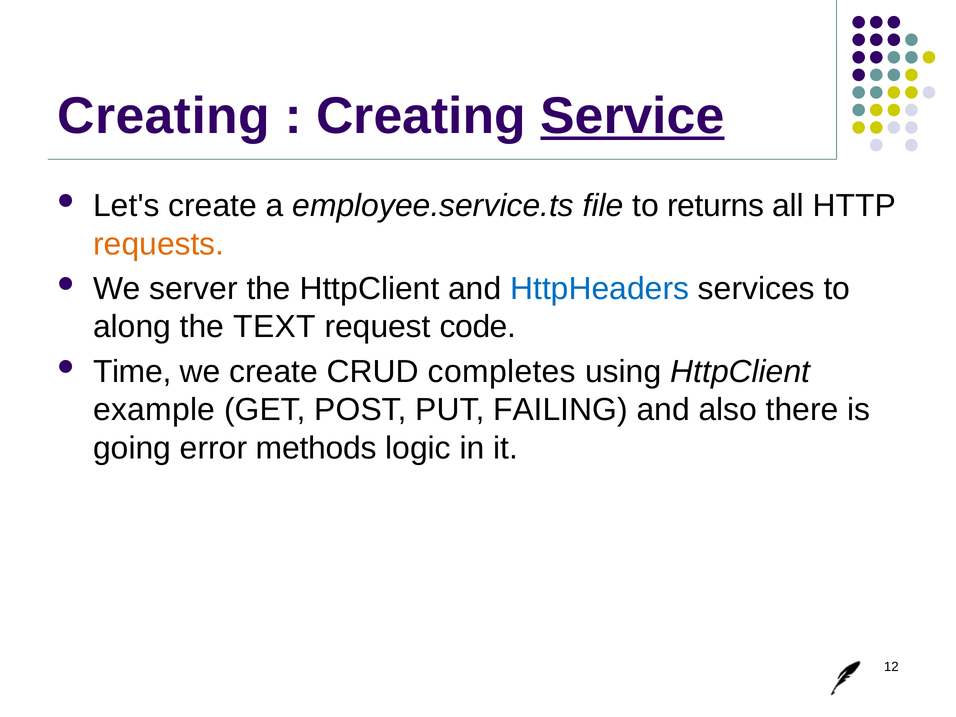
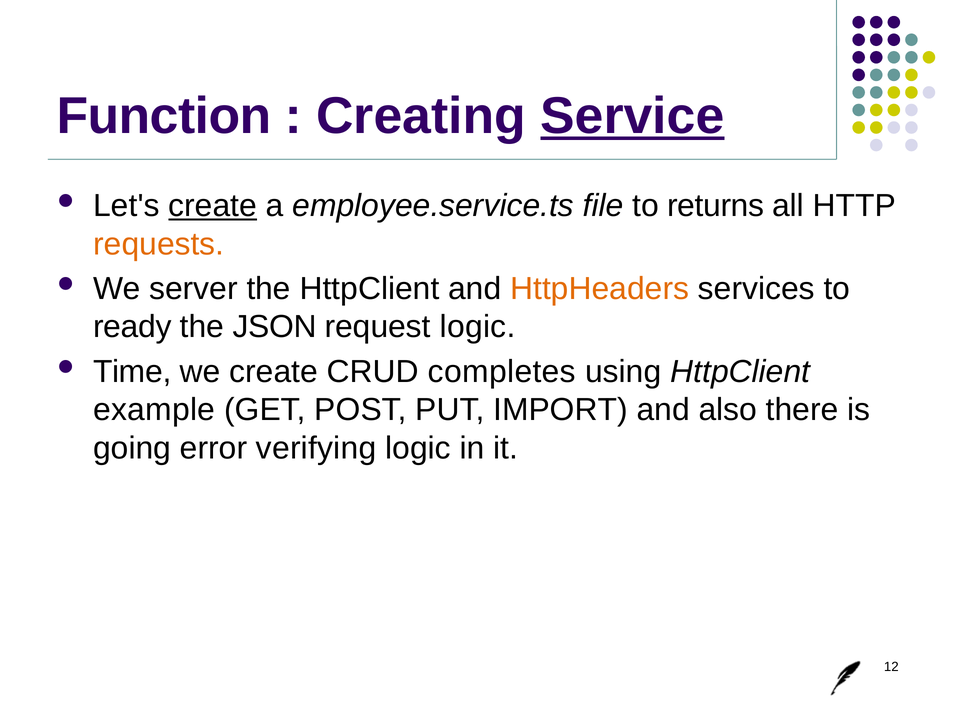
Creating: Creating -> Function (164, 116)
create underline: none -> present (213, 206)
HttpHeaders colour: blue -> orange (600, 289)
along: along -> ready (132, 327)
TEXT: TEXT -> JSON (275, 327)
request code: code -> logic (478, 327)
FAILING: FAILING -> IMPORT (560, 410)
methods: methods -> verifying (316, 448)
